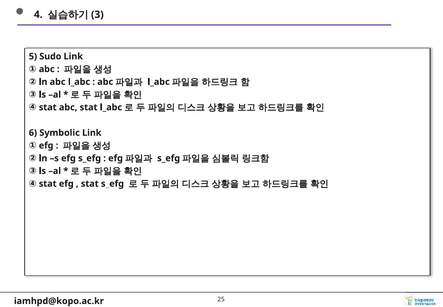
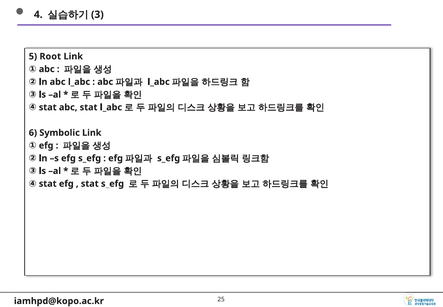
Sudo: Sudo -> Root (50, 56)
